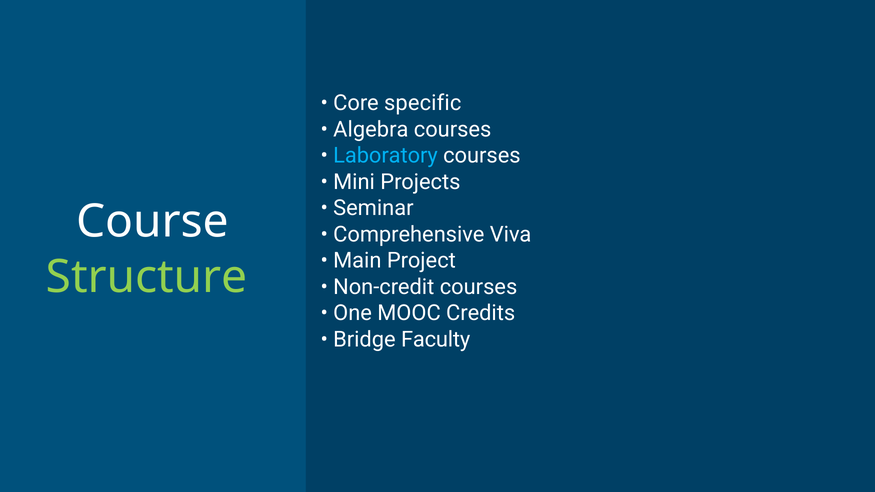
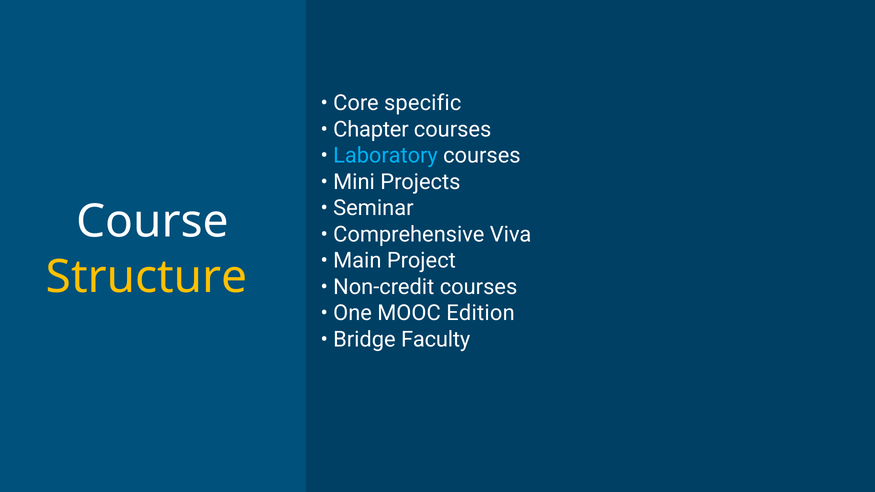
Algebra: Algebra -> Chapter (371, 129)
Structure colour: light green -> yellow (147, 277)
Credits: Credits -> Edition (481, 313)
